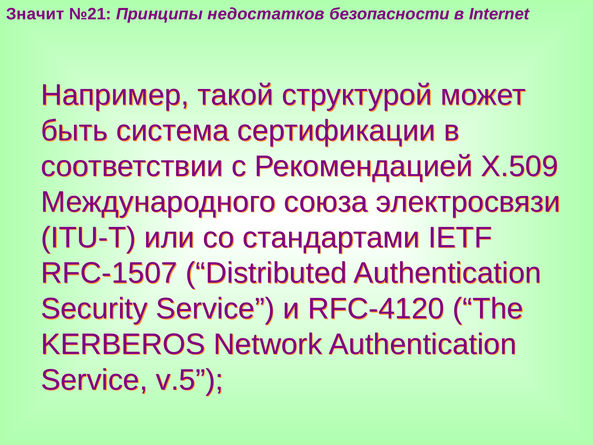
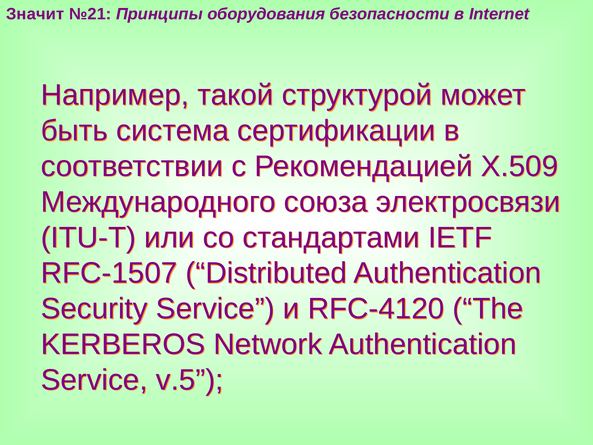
недостатков: недостатков -> оборудования (266, 14)
